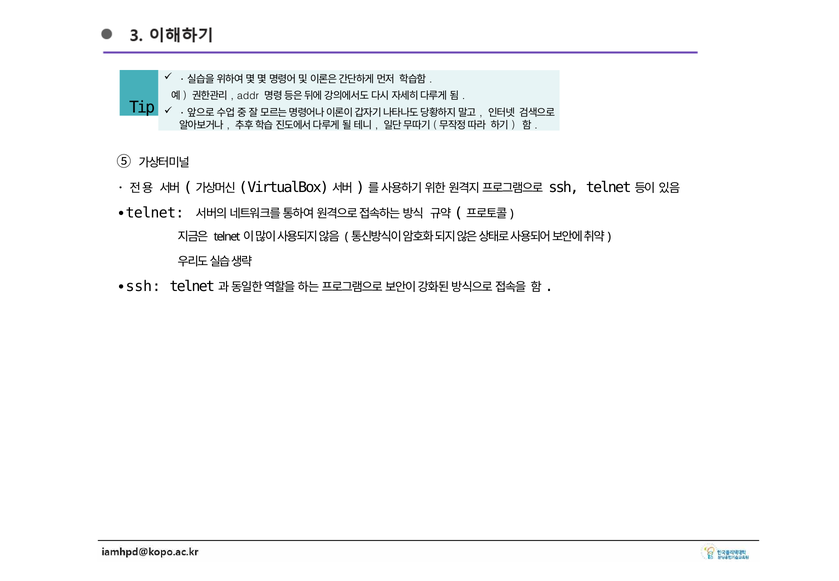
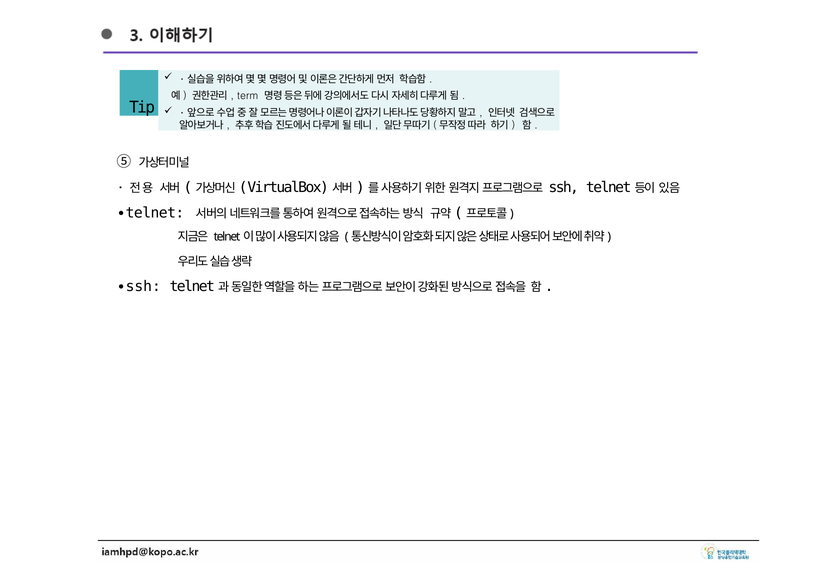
addr: addr -> term (248, 96)
